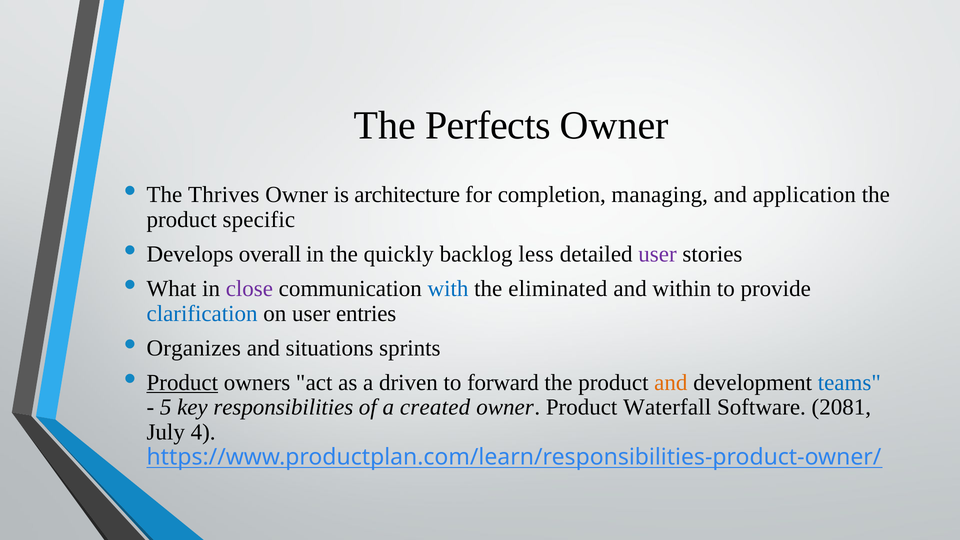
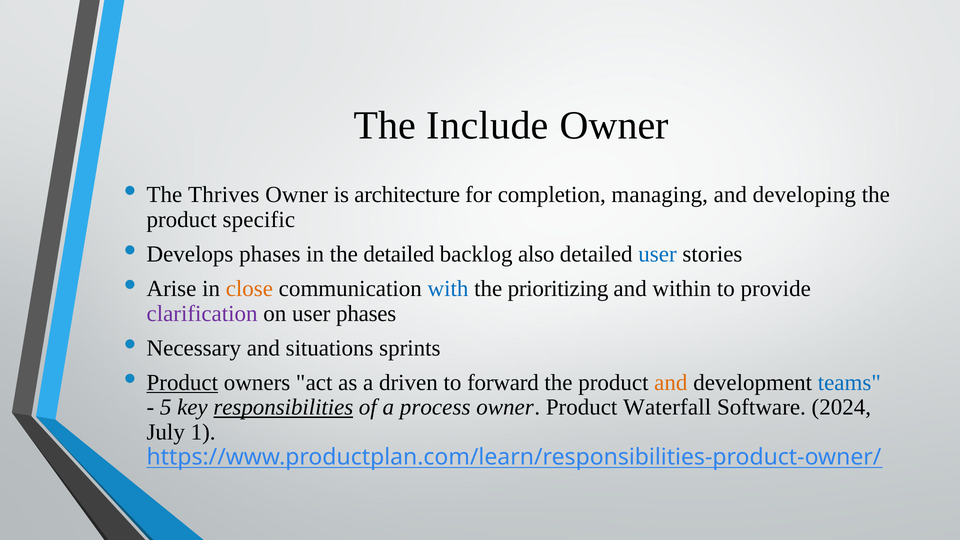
Perfects: Perfects -> Include (488, 126)
application: application -> developing (804, 195)
Develops overall: overall -> phases (270, 254)
the quickly: quickly -> detailed (399, 254)
less: less -> also (536, 254)
user colour: purple -> blue (658, 254)
What: What -> Arise (171, 289)
close colour: purple -> orange (249, 289)
eliminated: eliminated -> prioritizing (558, 289)
clarification colour: blue -> purple (202, 314)
user entries: entries -> phases (366, 314)
Organizes: Organizes -> Necessary (194, 348)
responsibilities underline: none -> present (283, 407)
created: created -> process (435, 407)
2081: 2081 -> 2024 (841, 407)
4: 4 -> 1 (203, 432)
